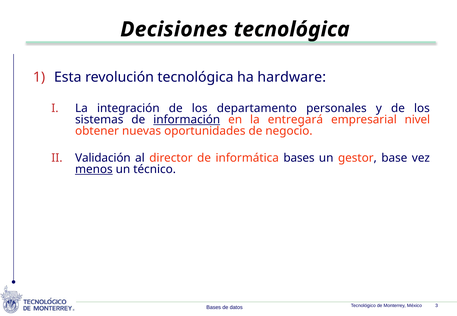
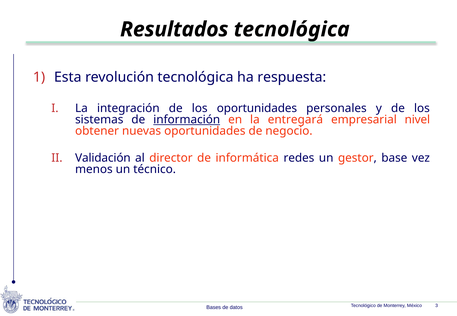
Decisiones: Decisiones -> Resultados (174, 29)
hardware: hardware -> respuesta (292, 77)
los departamento: departamento -> oportunidades (257, 109)
informática bases: bases -> redes (299, 158)
menos underline: present -> none (94, 170)
